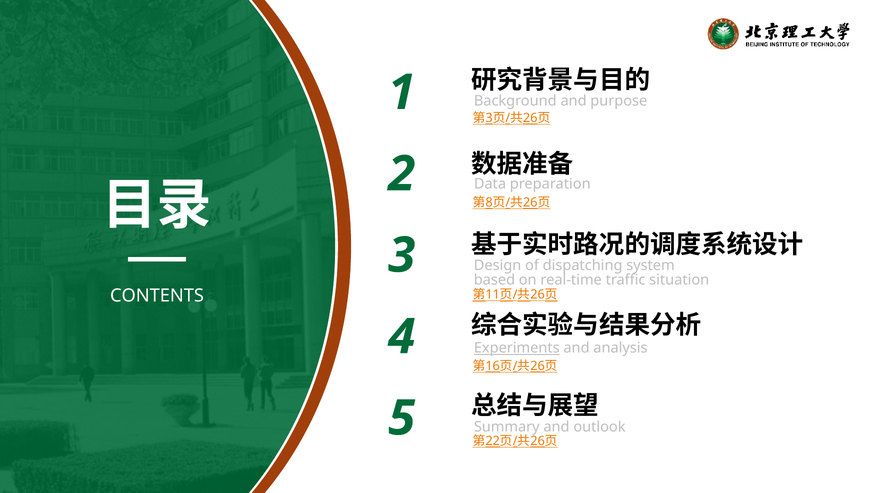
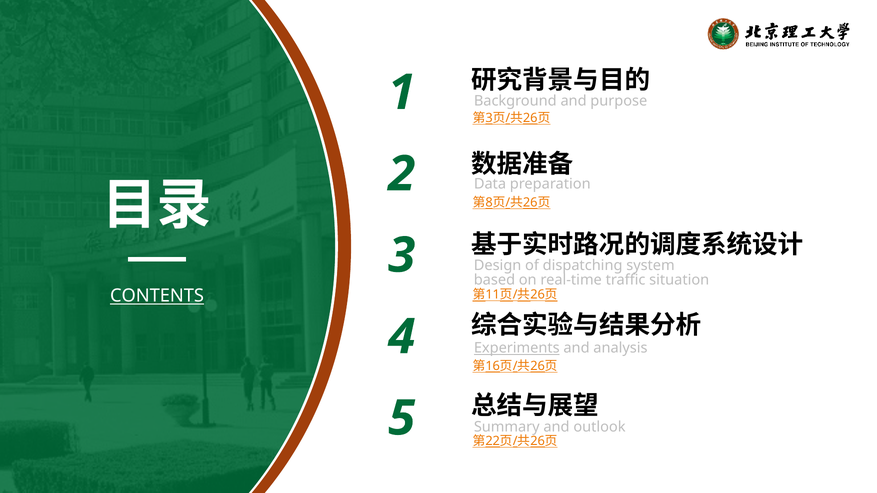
CONTENTS underline: none -> present (157, 296)
